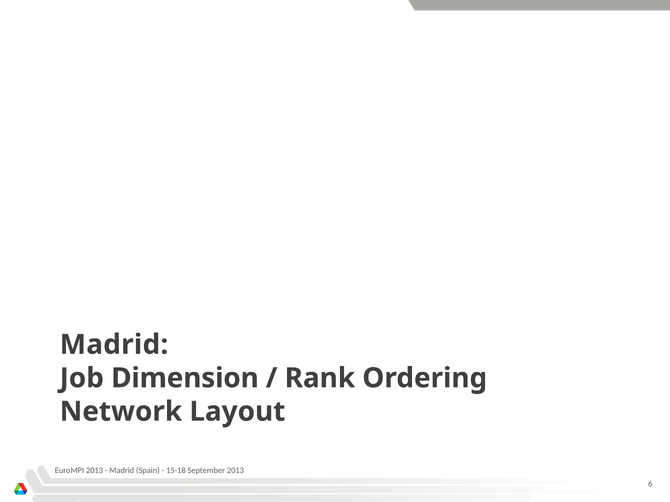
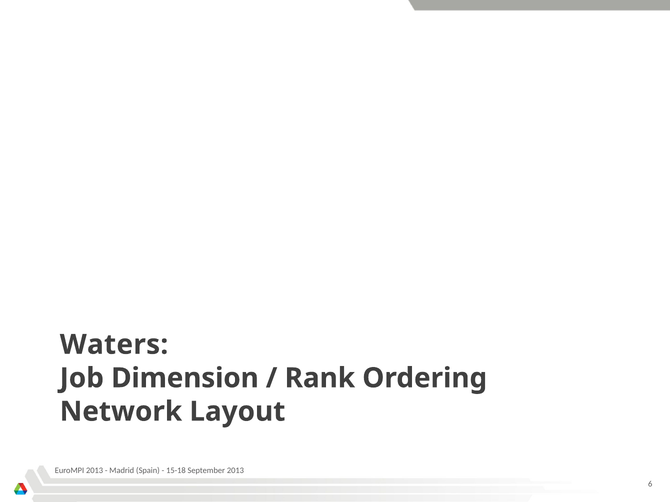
Madrid: Madrid -> Waters (114, 345)
